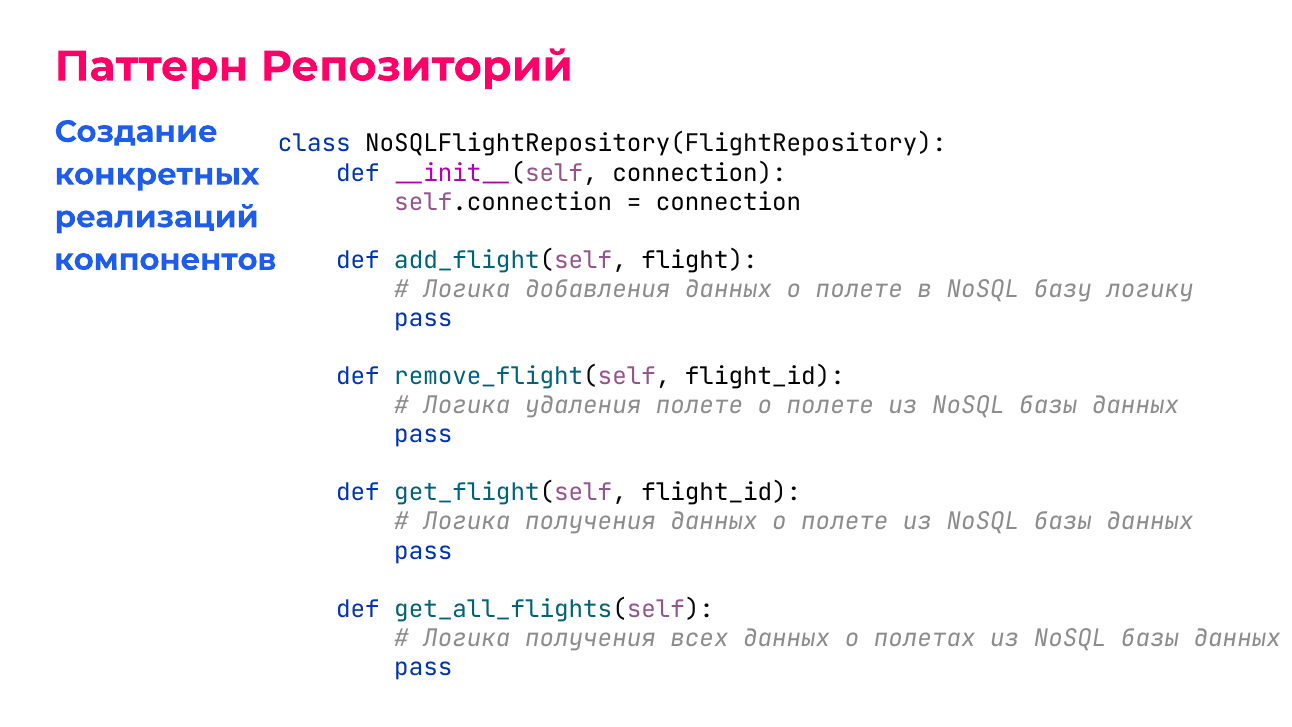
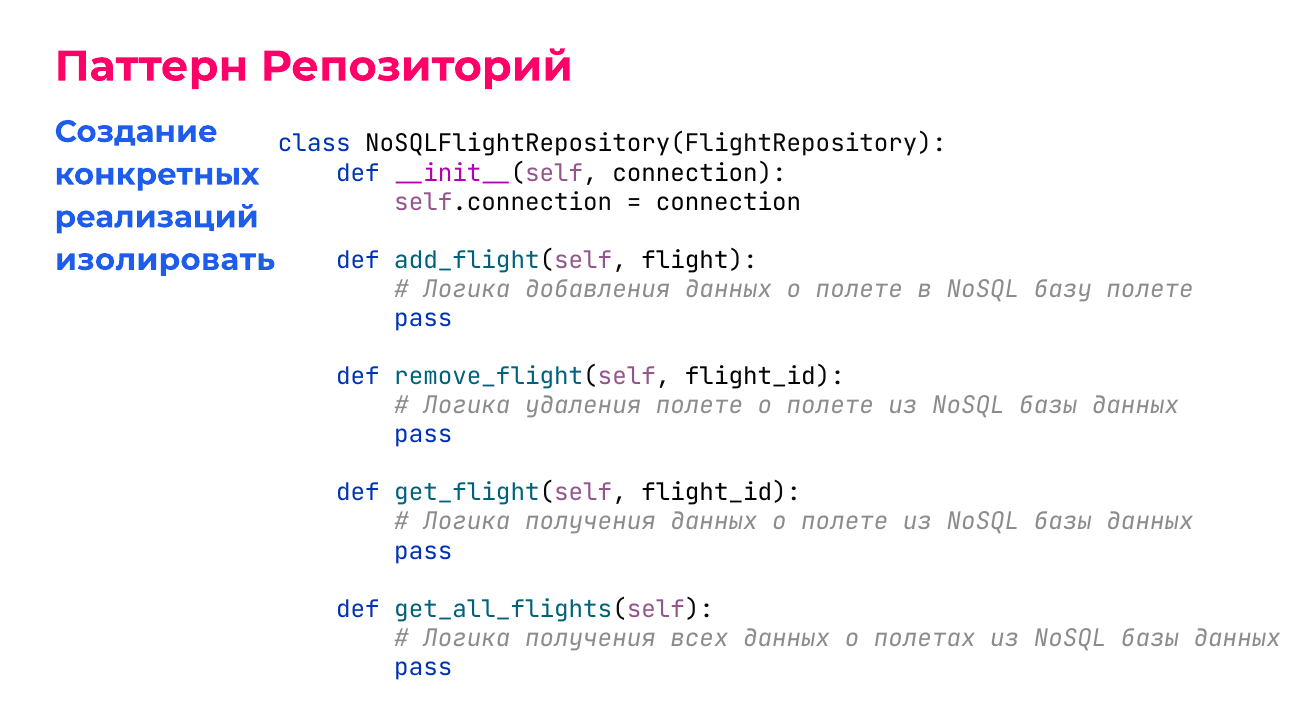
компонентов: компонентов -> изолировать (165, 260)
базу логику: логику -> полете (1150, 289)
